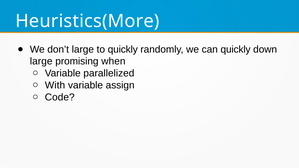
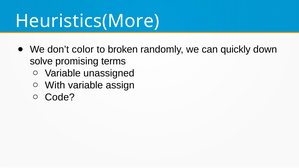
don’t large: large -> color (83, 49)
to quickly: quickly -> broken (123, 49)
large: large -> solve (41, 61)
when: when -> terms (114, 61)
parallelized: parallelized -> unassigned (109, 73)
